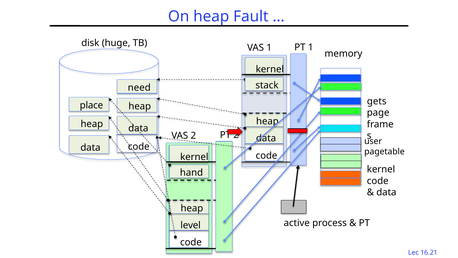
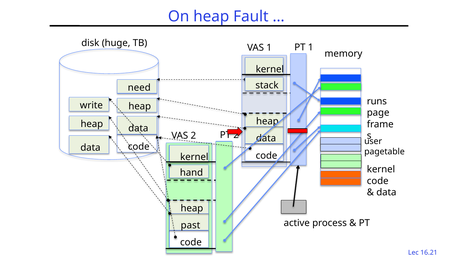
gets: gets -> runs (377, 101)
place: place -> write (91, 105)
level: level -> past (190, 225)
